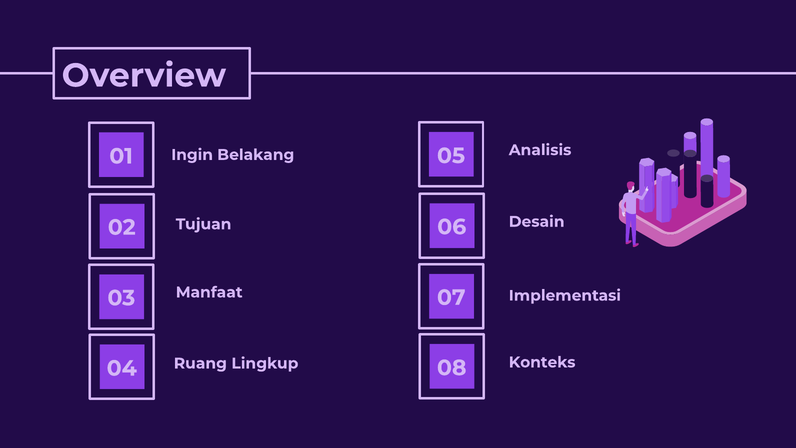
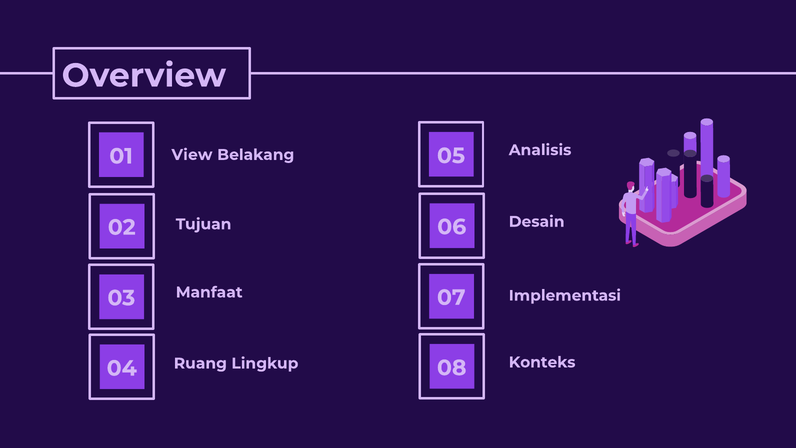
Ingin: Ingin -> View (192, 155)
